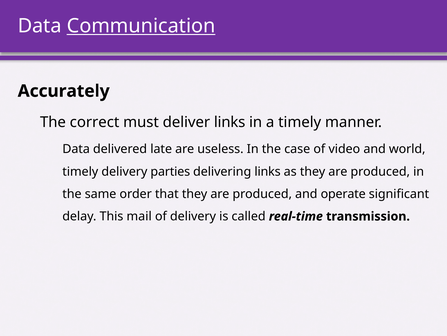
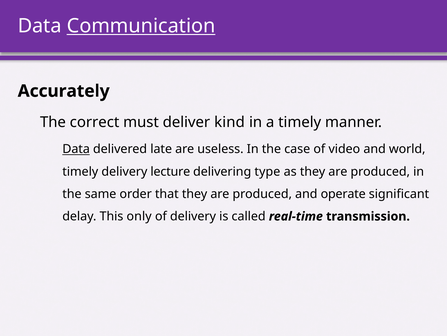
deliver links: links -> kind (229, 122)
Data underline: none -> present (76, 149)
parties: parties -> lecture (170, 171)
delivering links: links -> type (267, 171)
mail: mail -> only (139, 216)
